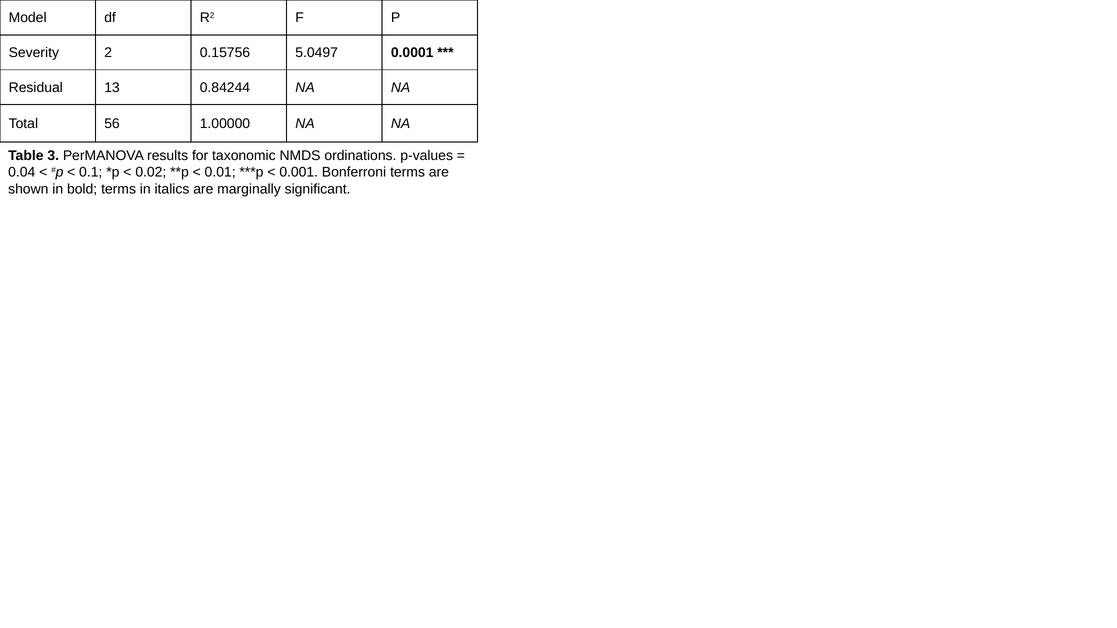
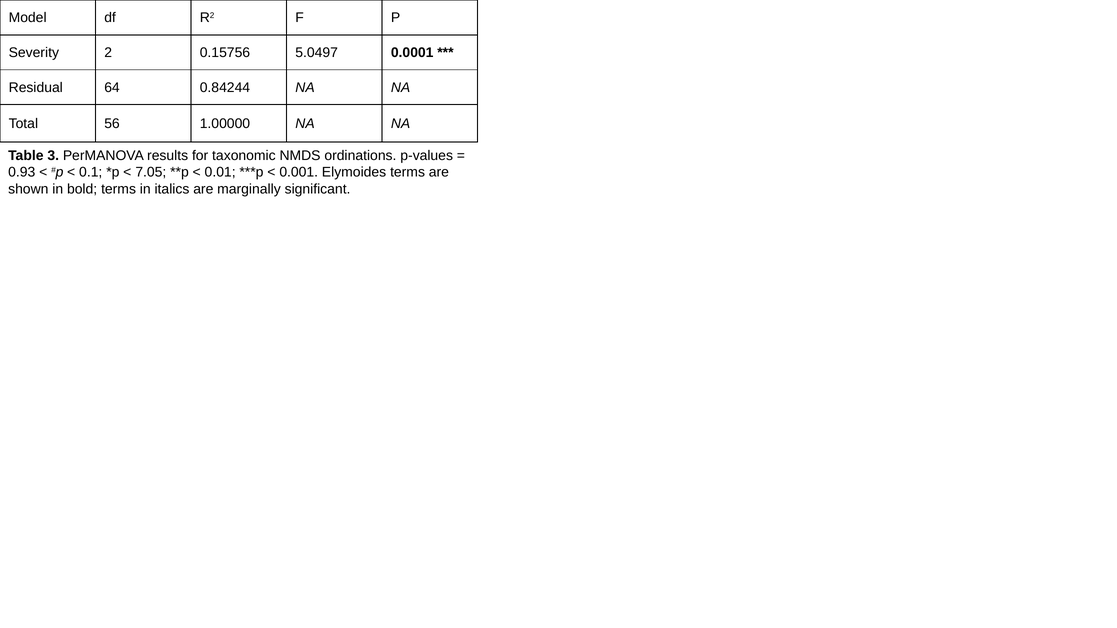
13: 13 -> 64 (112, 88)
0.04: 0.04 -> 0.93 (22, 172)
0.02: 0.02 -> 7.05 (151, 172)
Bonferroni: Bonferroni -> Elymoides (354, 172)
